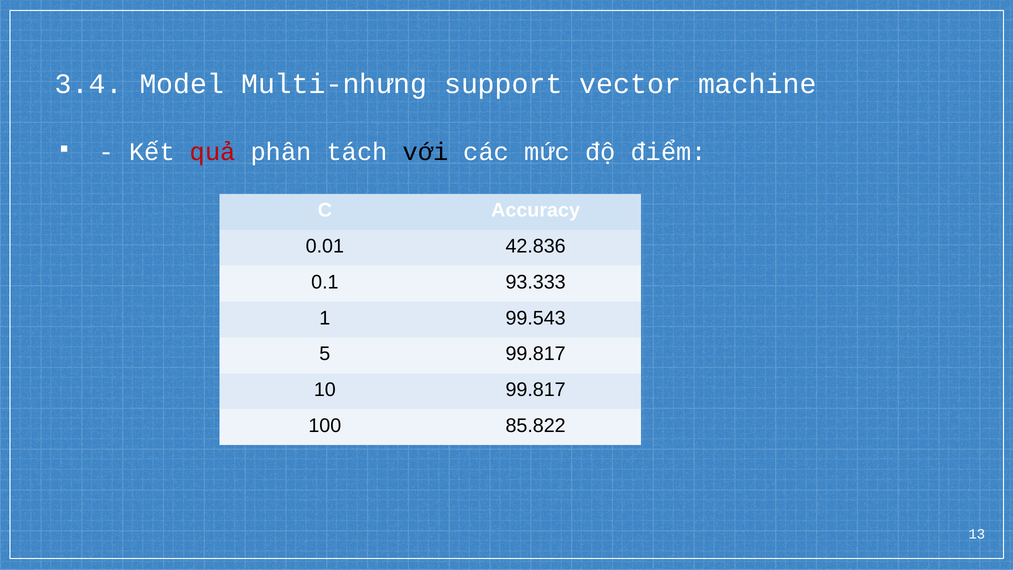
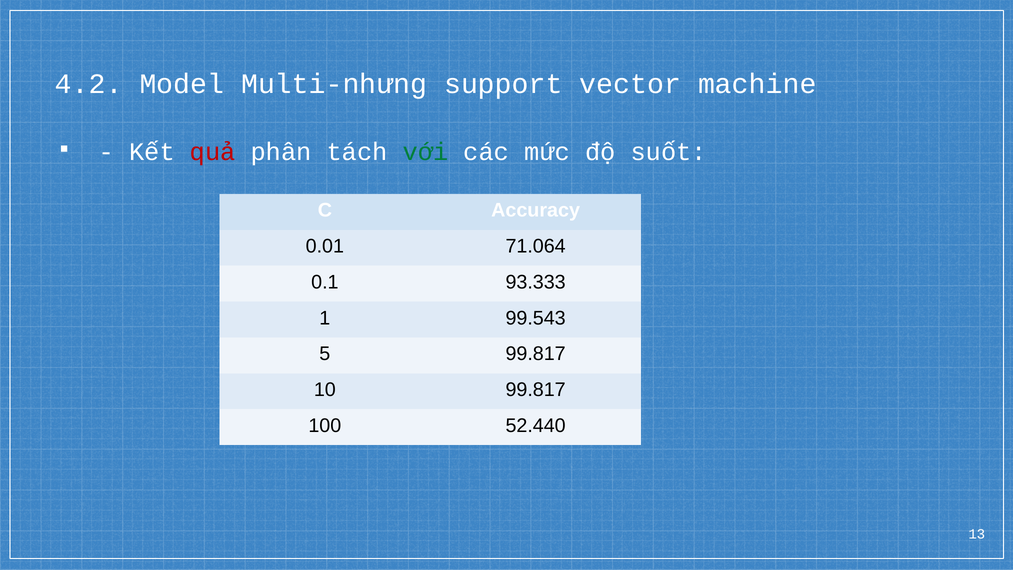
3.4: 3.4 -> 4.2 (89, 84)
với colour: black -> green (425, 152)
điểm: điểm -> suốt (669, 152)
42.836: 42.836 -> 71.064 (536, 246)
85.822: 85.822 -> 52.440 (536, 426)
